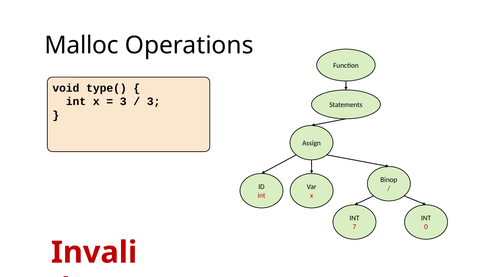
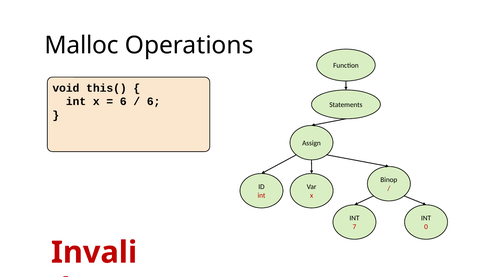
type(: type( -> this( (106, 88)
3: 3 -> 6 (123, 101)
3: 3 -> 6 (154, 101)
